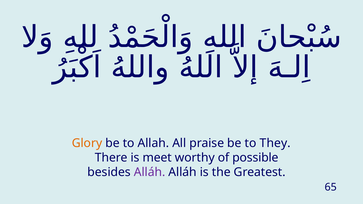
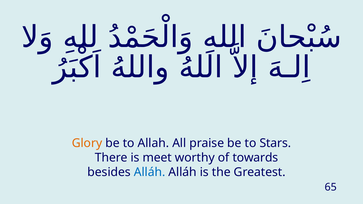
They: They -> Stars (275, 143)
possible: possible -> towards (255, 158)
Alláh colour: purple -> blue (150, 172)
